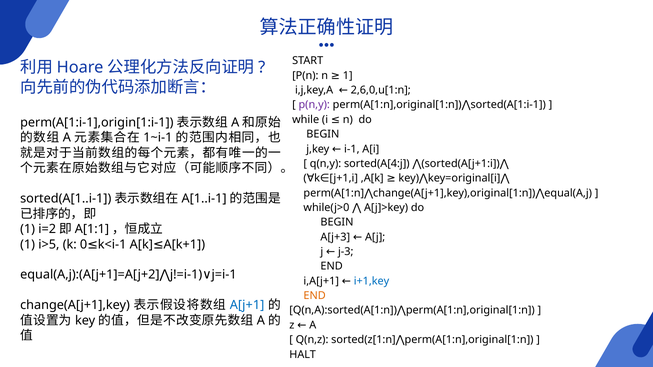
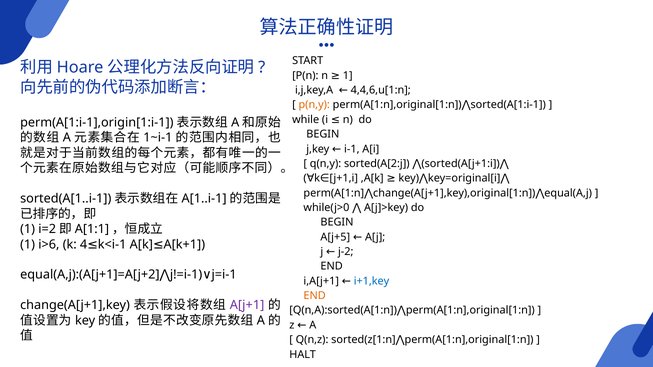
2,6,0,u[1:n: 2,6,0,u[1:n -> 4,4,6,u[1:n (381, 90)
p(n,y colour: purple -> orange (314, 105)
sorted(A[4:j: sorted(A[4:j -> sorted(A[2:j (377, 164)
A[j+3: A[j+3 -> A[j+5 (335, 237)
i>5: i>5 -> i>6 (49, 245)
0: 0 -> 4 (84, 245)
j-3: j-3 -> j-2 (346, 252)
A[j+1 colour: blue -> purple (247, 305)
